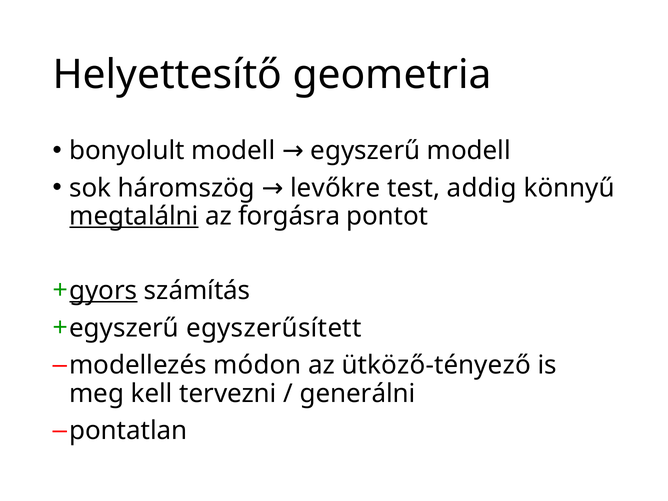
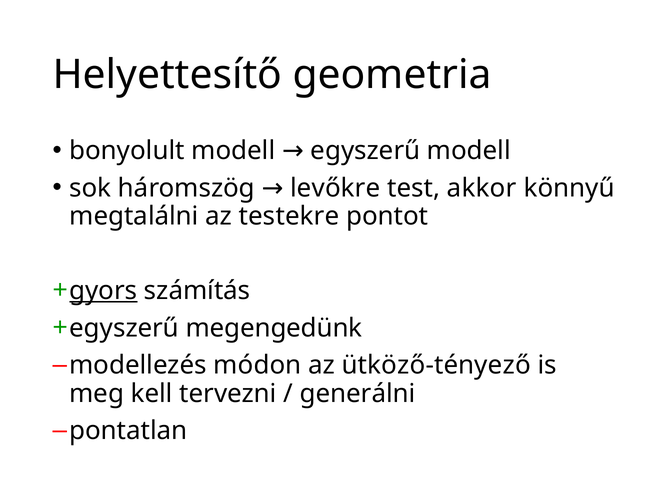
addig: addig -> akkor (482, 188)
megtalálni underline: present -> none (134, 216)
forgásra: forgásra -> testekre (289, 216)
egyszerűsített: egyszerűsített -> megengedünk (274, 328)
